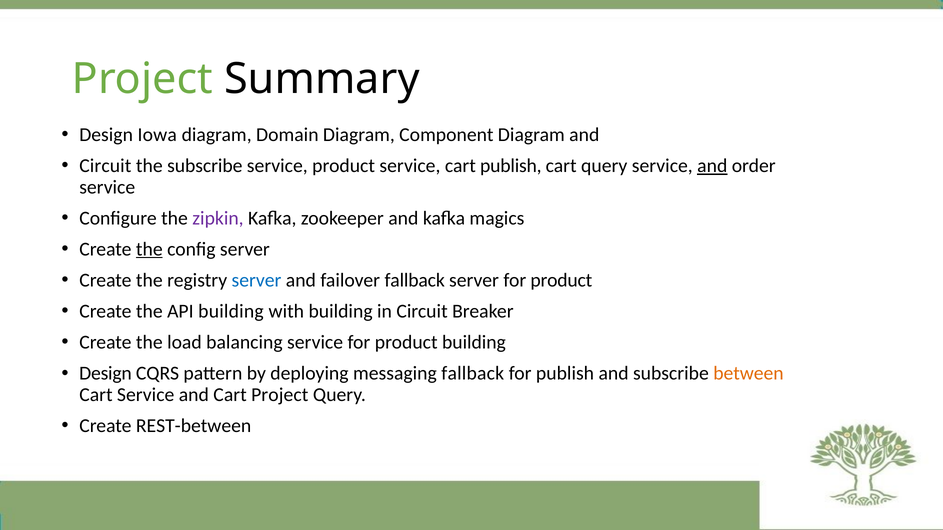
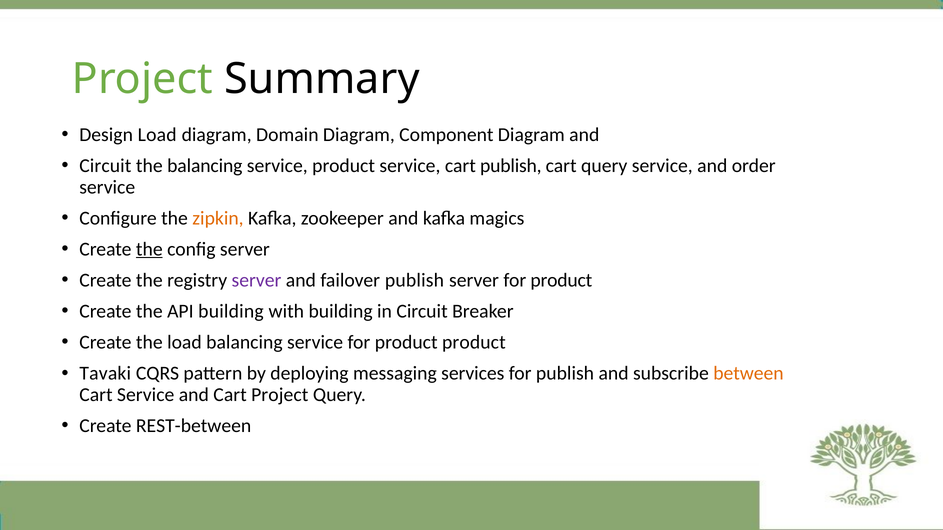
Design Iowa: Iowa -> Load (157, 135)
the subscribe: subscribe -> balancing (205, 166)
and underline: present -> none (712, 166)
zipkin colour: purple -> orange (218, 218)
server colour: blue -> purple (256, 280)
failover fallback: fallback -> publish (414, 280)
product building: building -> product (474, 343)
Design: Design -> Tavaki (105, 374)
messaging fallback: fallback -> services (473, 374)
